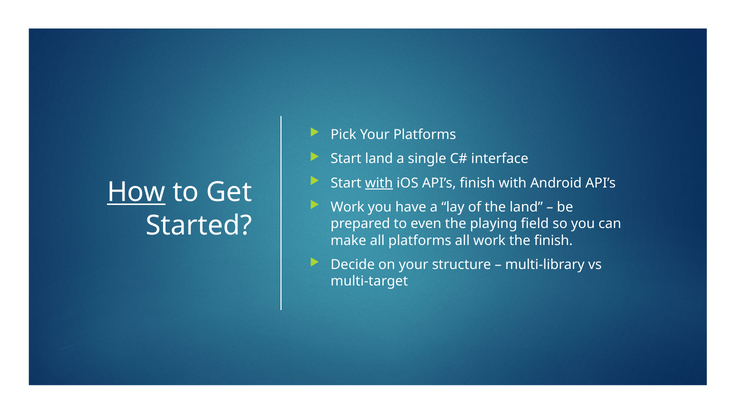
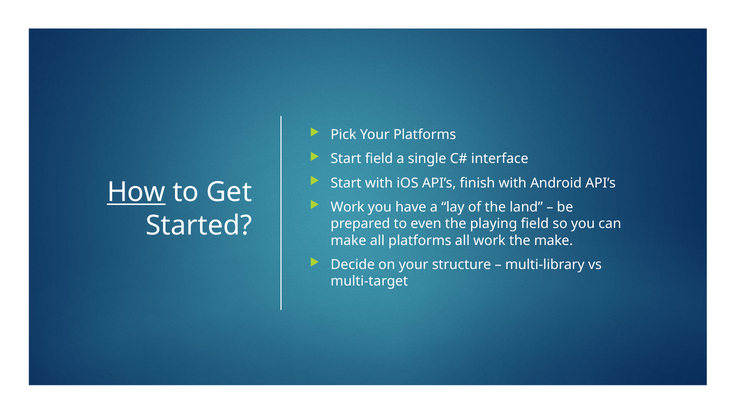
Start land: land -> field (379, 159)
with underline: present -> none (379, 183)
the finish: finish -> make (553, 240)
